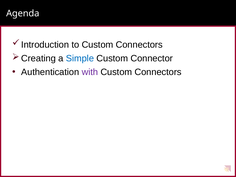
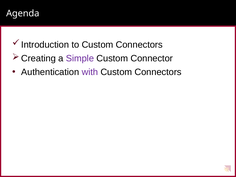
Simple colour: blue -> purple (80, 58)
